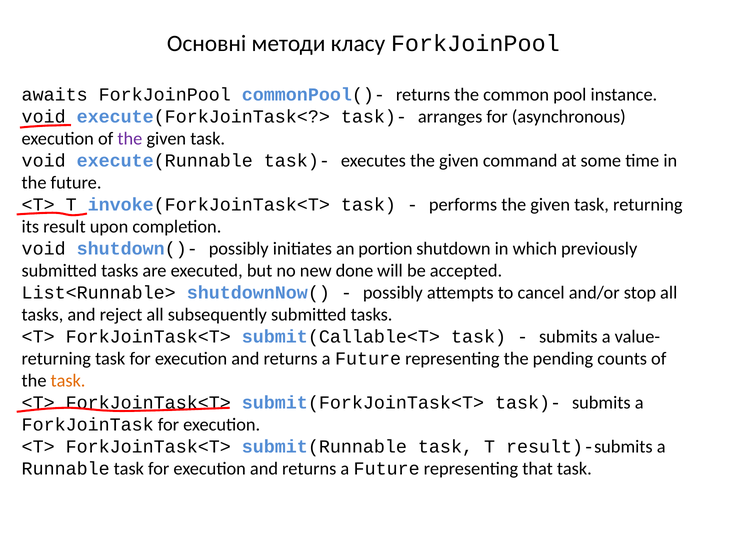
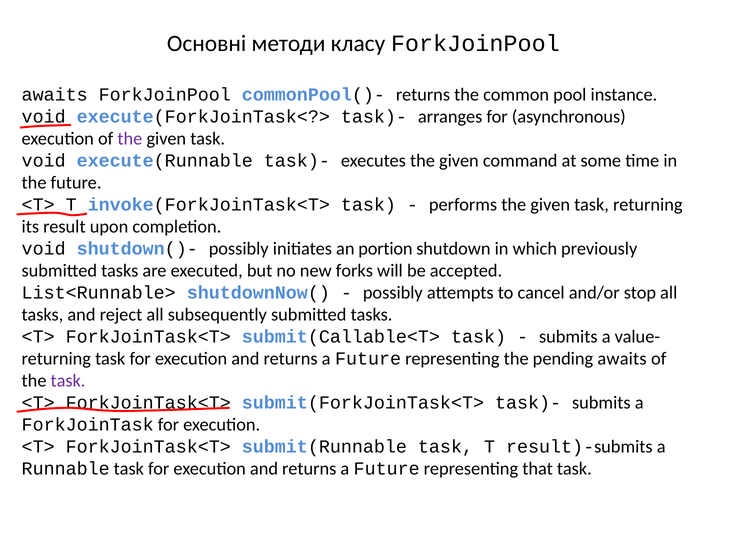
done: done -> forks (354, 271)
pending counts: counts -> awaits (622, 359)
task colour: orange -> purple (68, 381)
